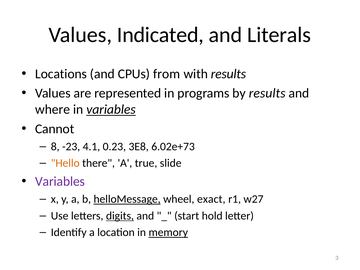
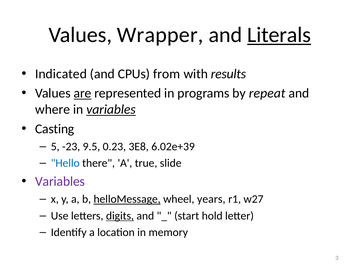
Indicated: Indicated -> Wrapper (160, 35)
Literals underline: none -> present (279, 35)
Locations: Locations -> Indicated (61, 74)
are underline: none -> present (83, 93)
by results: results -> repeat (267, 93)
Cannot: Cannot -> Casting (55, 129)
8: 8 -> 5 (55, 147)
4.1: 4.1 -> 9.5 (91, 147)
6.02e+73: 6.02e+73 -> 6.02e+39 (173, 147)
Hello colour: orange -> blue (65, 163)
exact: exact -> years (211, 199)
memory underline: present -> none (168, 232)
